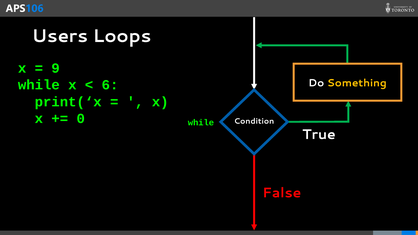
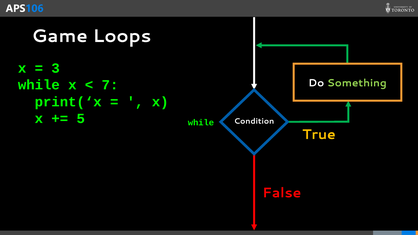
Users: Users -> Game (60, 36)
9: 9 -> 3 (56, 68)
Something colour: yellow -> light green (357, 83)
6: 6 -> 7 (110, 85)
0: 0 -> 5 (81, 119)
True colour: white -> yellow (319, 135)
